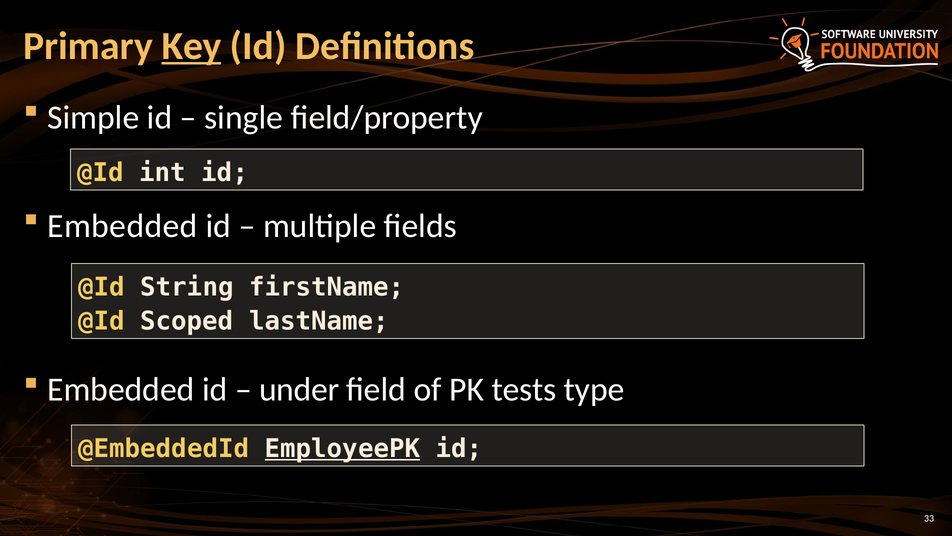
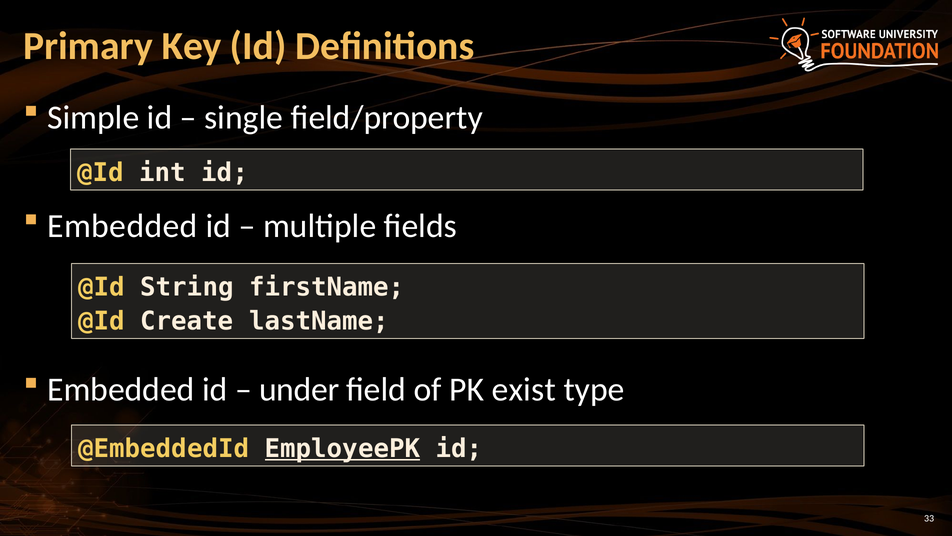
Key underline: present -> none (192, 46)
Scoped: Scoped -> Create (187, 321)
tests: tests -> exist (524, 389)
